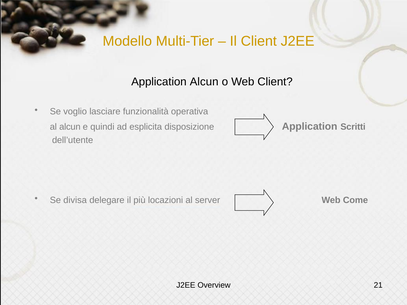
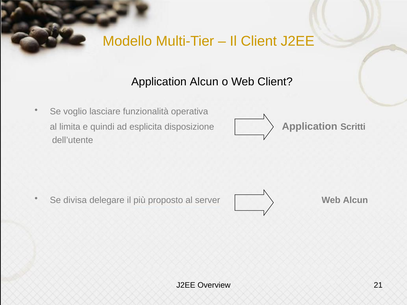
al alcun: alcun -> limita (70, 127)
locazioni: locazioni -> proposto (166, 200)
Web Come: Come -> Alcun (355, 200)
